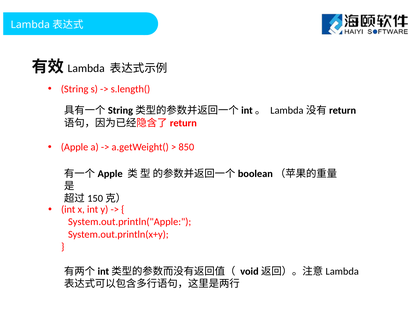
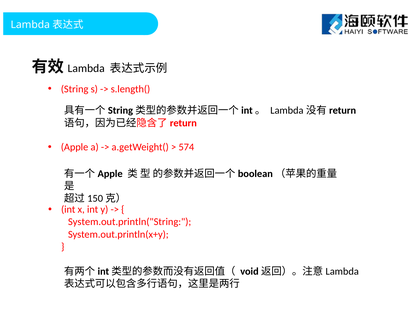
850: 850 -> 574 (186, 147)
System.out.println("Apple: System.out.println("Apple -> System.out.println("String (130, 222)
